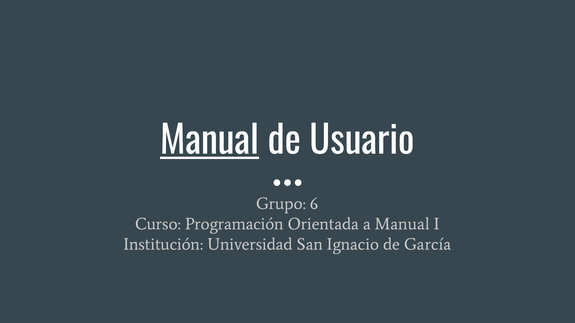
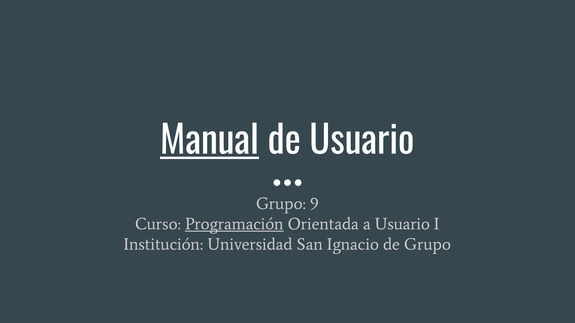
6: 6 -> 9 (314, 204)
Programación underline: none -> present (234, 224)
a Manual: Manual -> Usuario (402, 224)
de García: García -> Grupo (428, 245)
